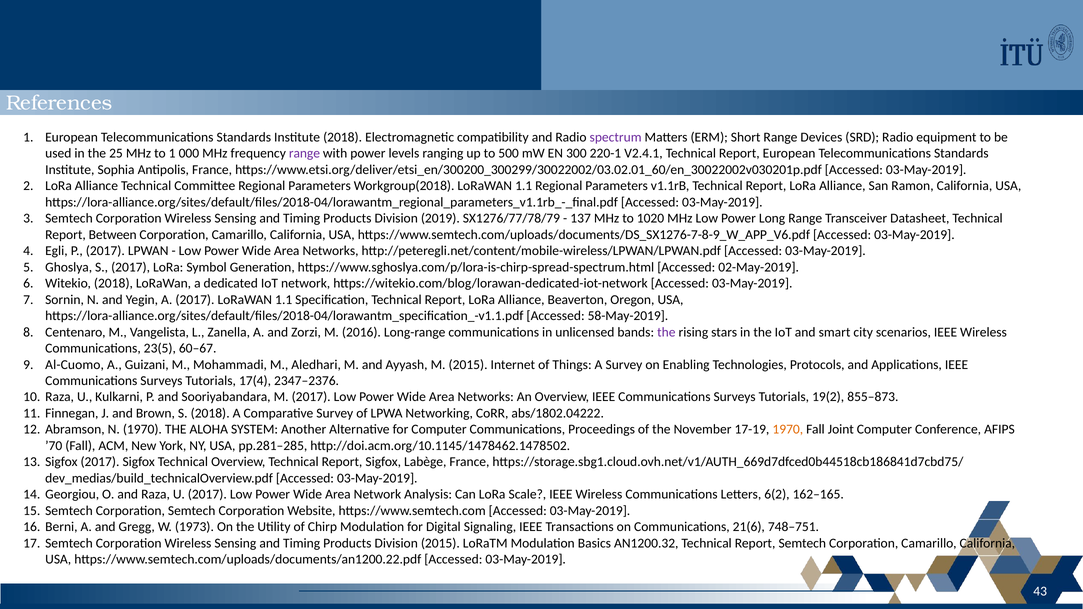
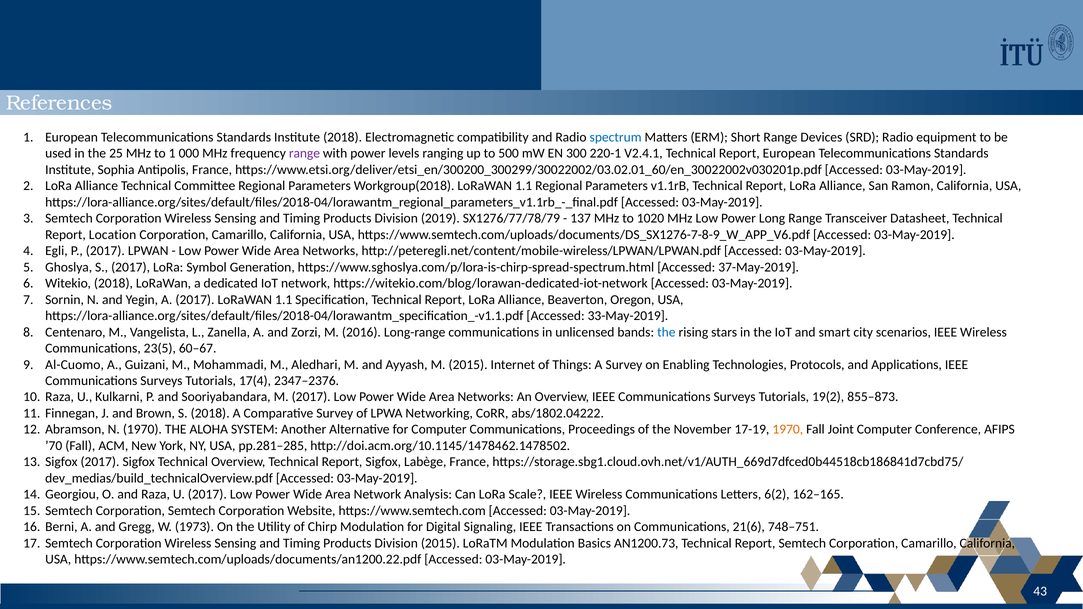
spectrum colour: purple -> blue (616, 137)
Between: Between -> Location (113, 235)
02-May-2019: 02-May-2019 -> 37-May-2019 (759, 267)
58-May-2019: 58-May-2019 -> 33-May-2019 (628, 316)
the colour: purple -> blue (666, 332)
AN1200.32: AN1200.32 -> AN1200.73 (646, 543)
